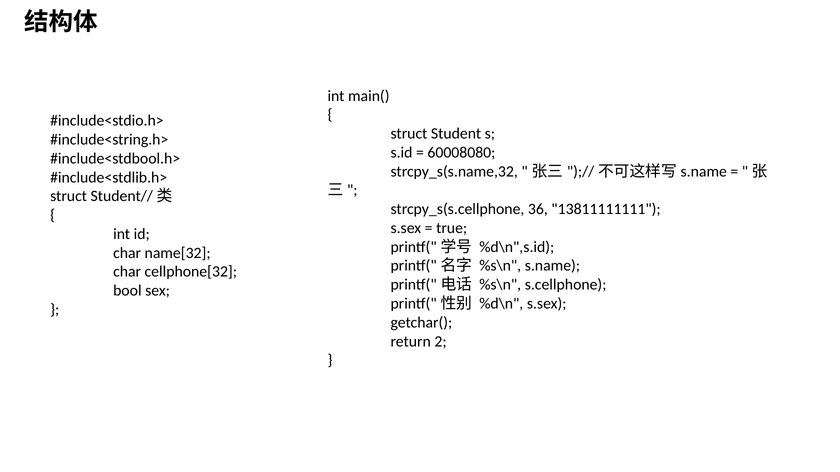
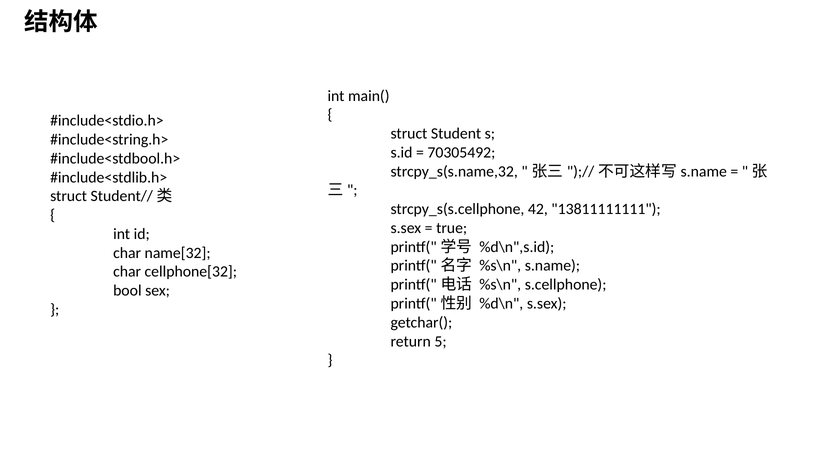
60008080: 60008080 -> 70305492 (461, 153)
36: 36 -> 42 (538, 209)
2: 2 -> 5 (440, 342)
